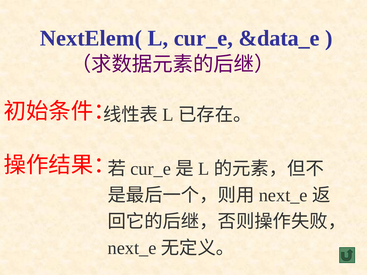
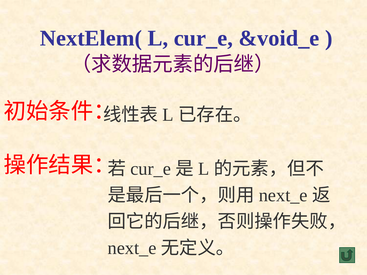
&data_e: &data_e -> &void_e (279, 38)
